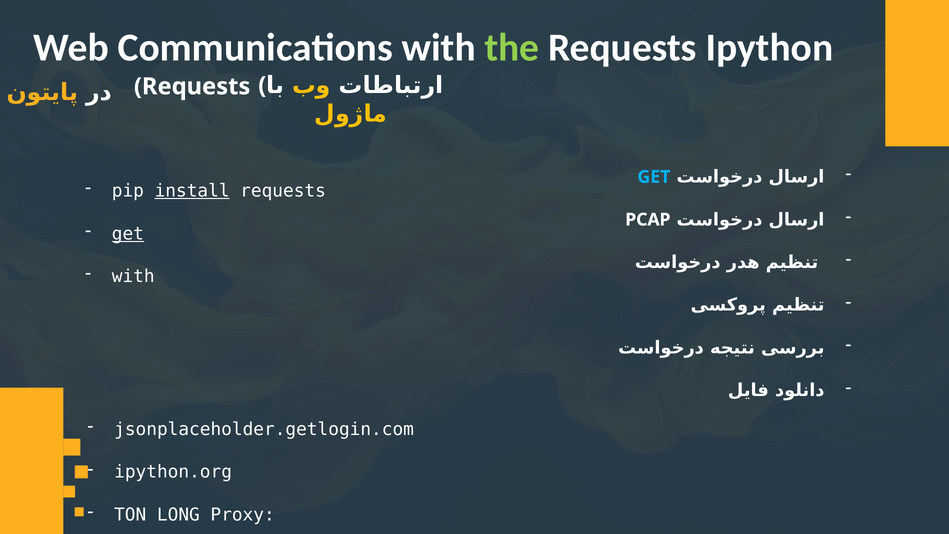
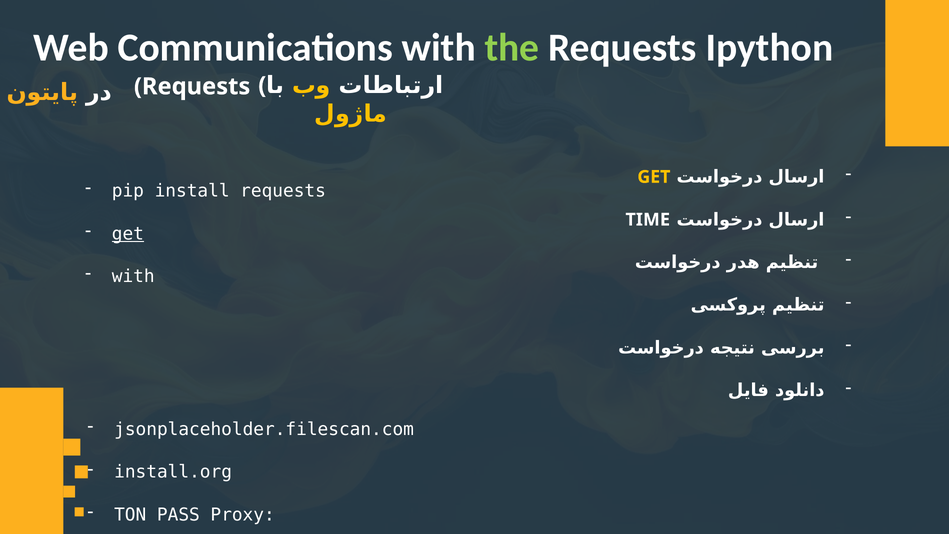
GET colour: light blue -> yellow (654, 177)
install underline: present -> none (192, 191)
PCAP: PCAP -> TIME (648, 220)
jsonplaceholder.getlogin.com: jsonplaceholder.getlogin.com -> jsonplaceholder.filescan.com (264, 429)
ipython.org: ipython.org -> install.org (173, 472)
LONG: LONG -> PASS (178, 515)
